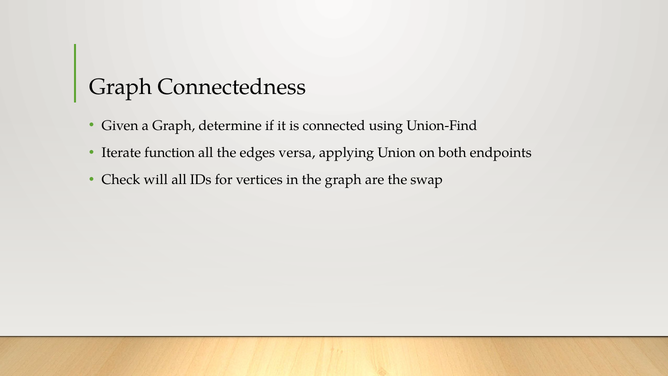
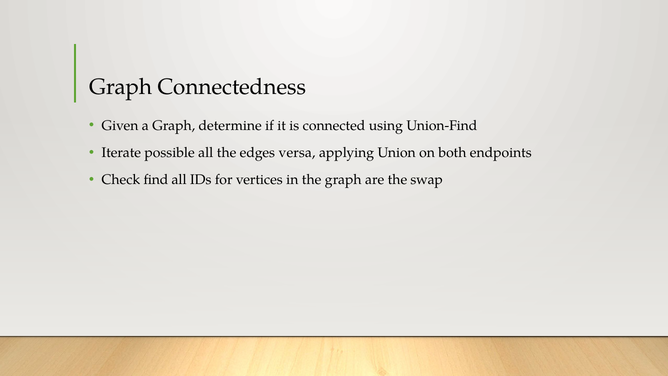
function: function -> possible (170, 153)
will: will -> find (156, 180)
